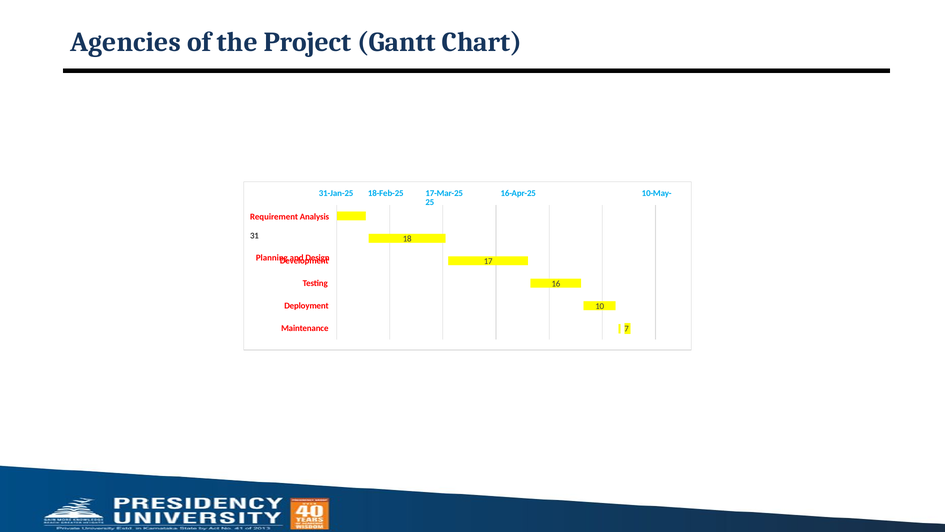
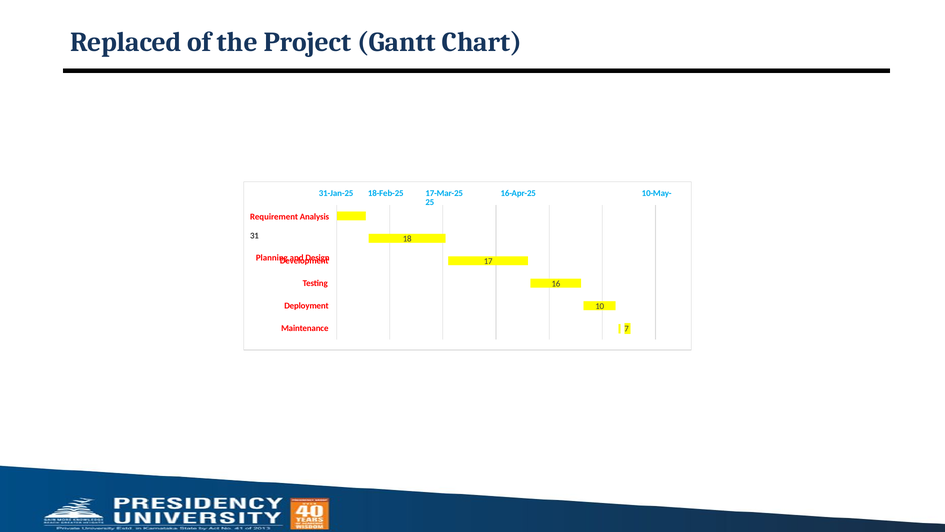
Agencies: Agencies -> Replaced (126, 42)
